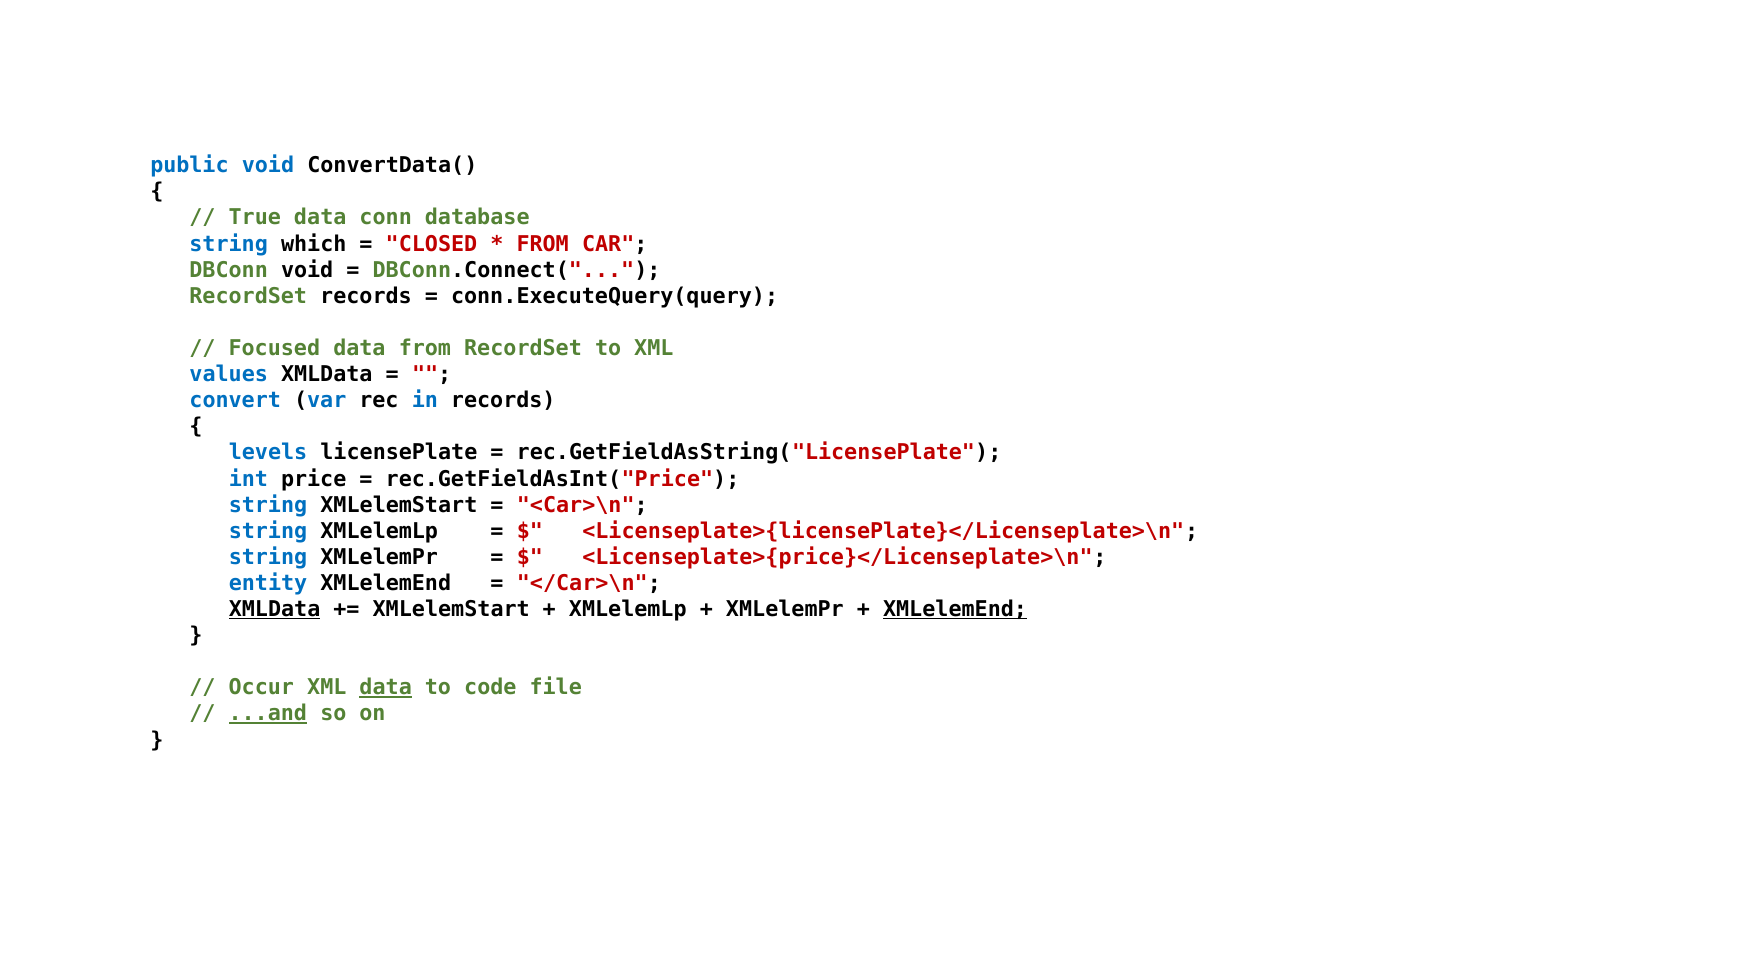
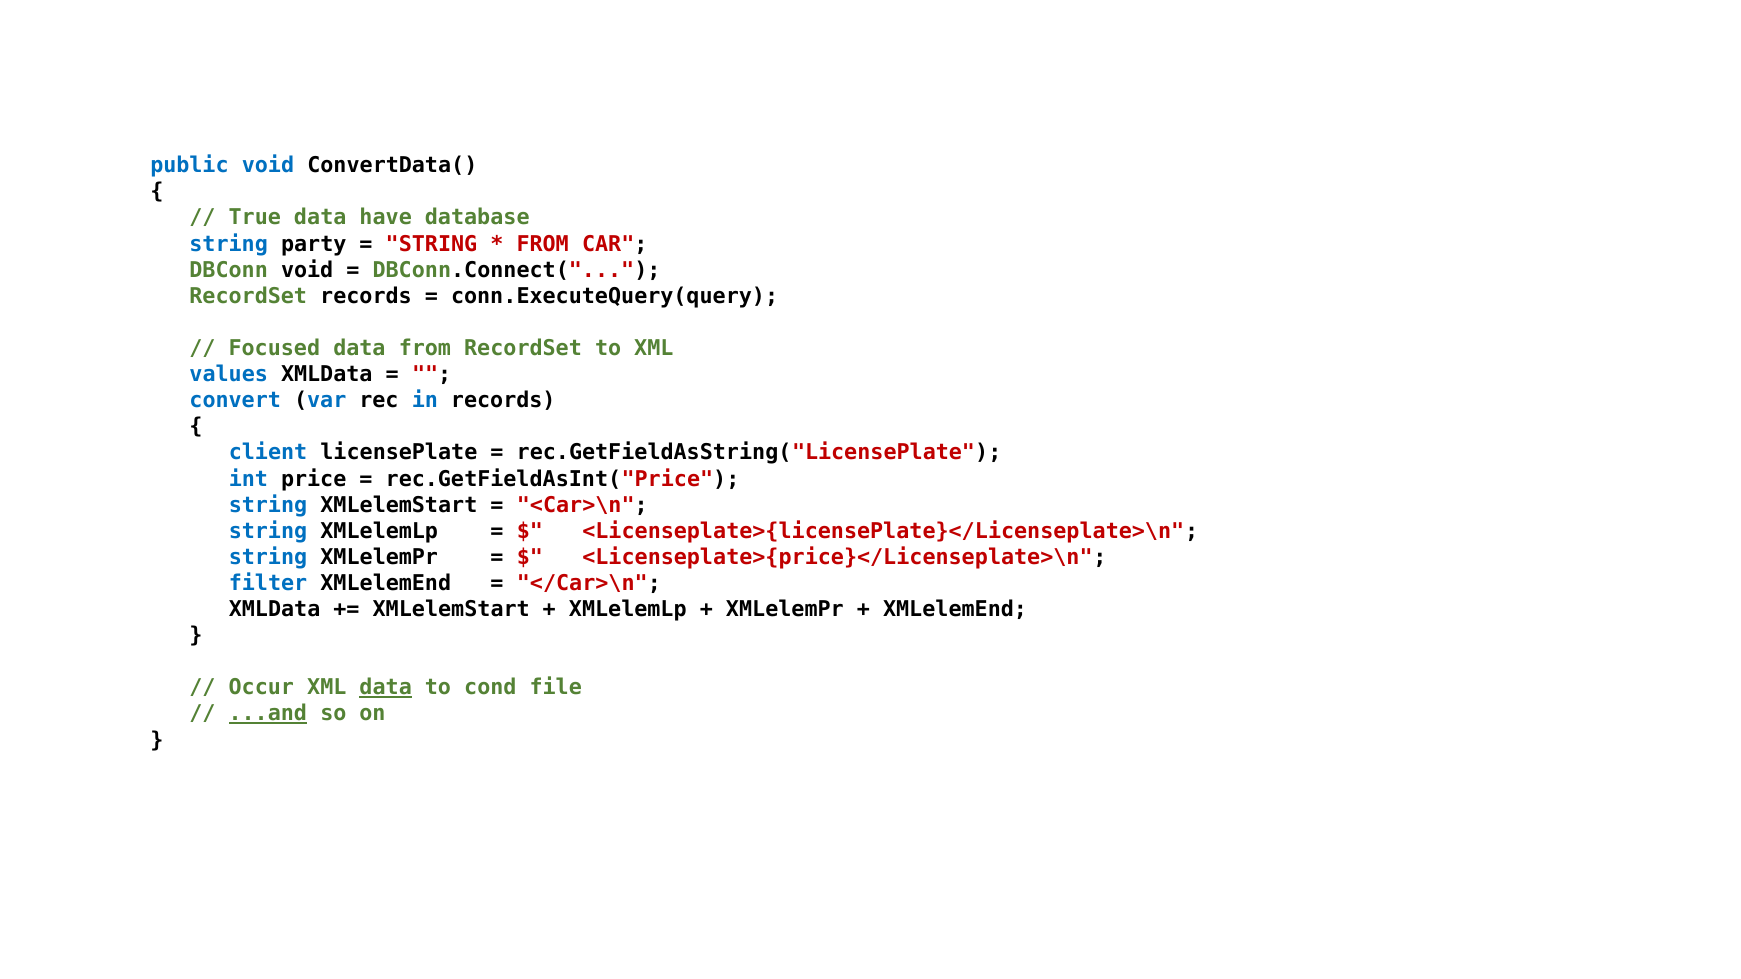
conn: conn -> have (386, 218)
which: which -> party (314, 244)
CLOSED: CLOSED -> STRING (431, 244)
levels: levels -> client (268, 453)
entity: entity -> filter (268, 583)
XMLData underline: present -> none (275, 610)
XMLelemEnd underline: present -> none (955, 610)
code: code -> cond (490, 688)
